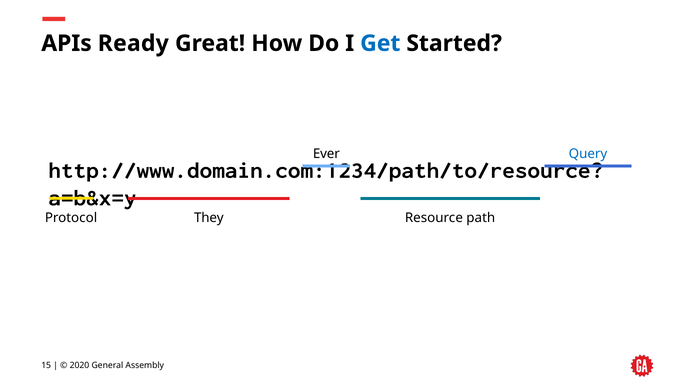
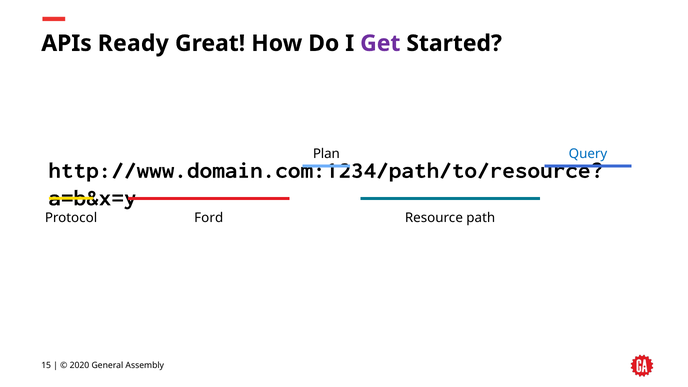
Get colour: blue -> purple (380, 43)
Ever: Ever -> Plan (326, 154)
They: They -> Ford (209, 218)
